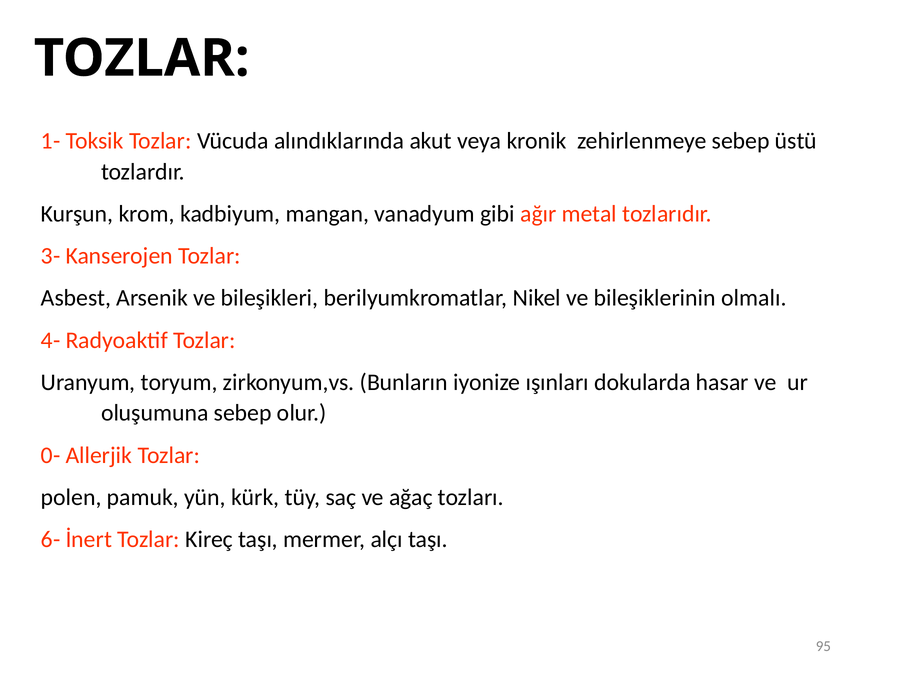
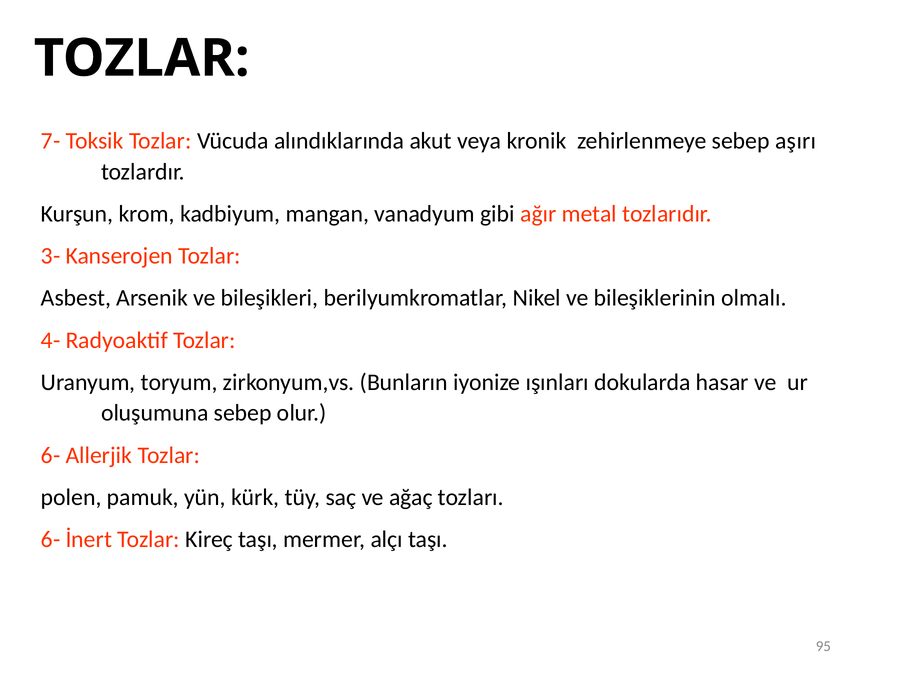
1-: 1- -> 7- (51, 141)
üstü: üstü -> aşırı (796, 141)
0-: 0- -> 6- (51, 455)
